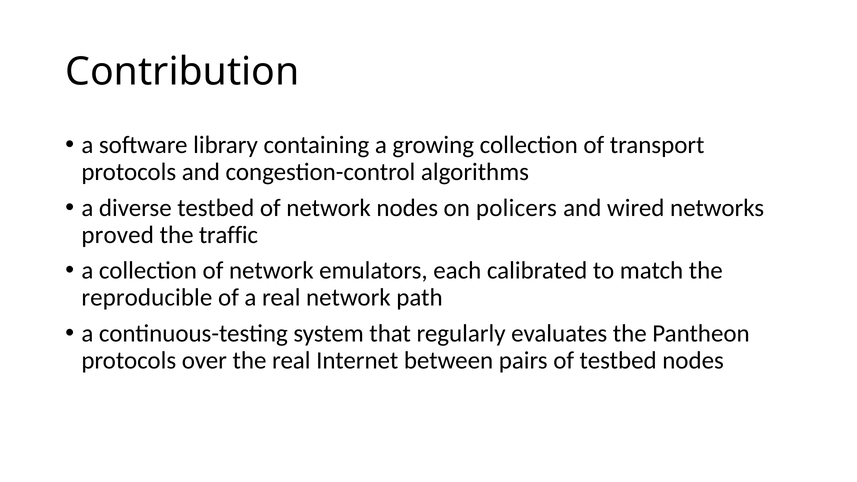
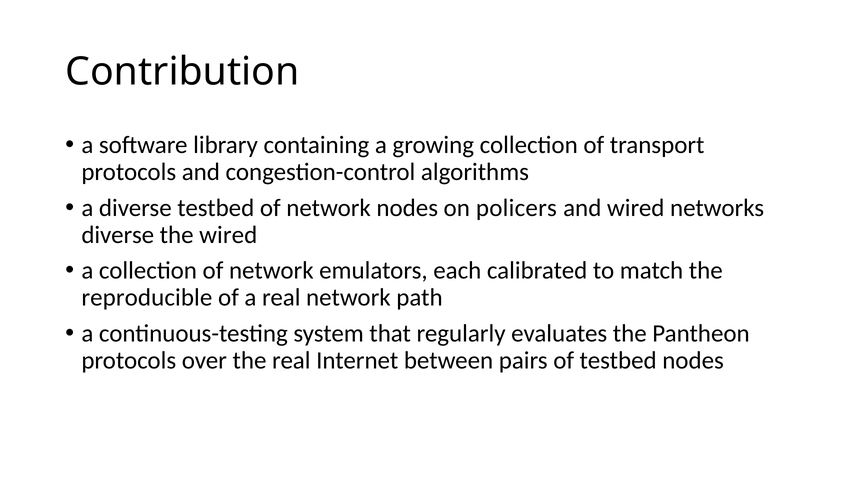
proved: proved -> diverse (118, 235)
the traffic: traffic -> wired (228, 235)
